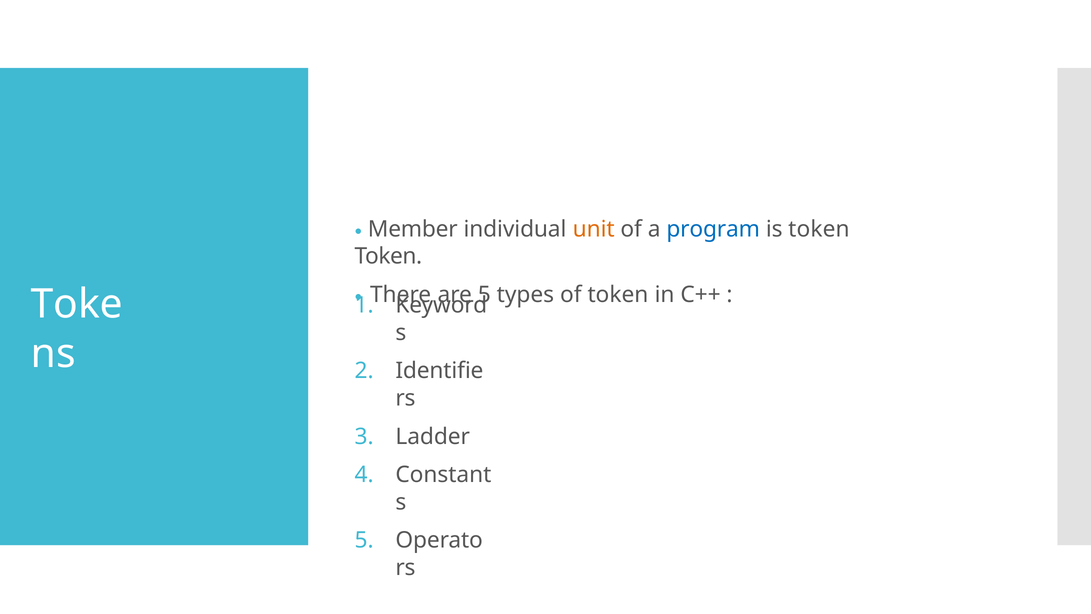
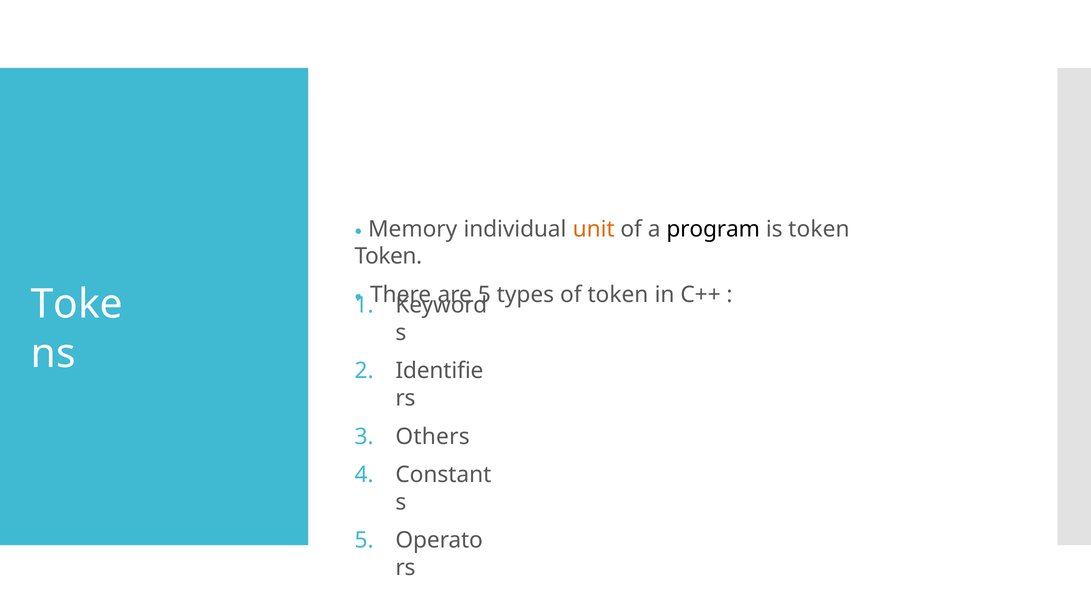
Member: Member -> Memory (413, 229)
program colour: blue -> black (713, 229)
Ladder: Ladder -> Others (433, 436)
